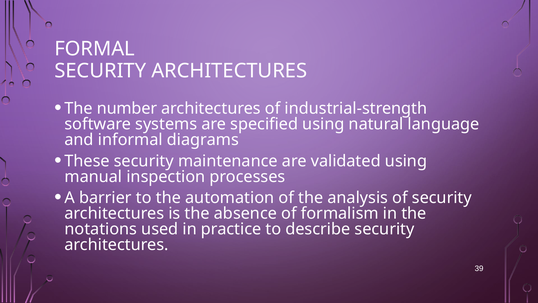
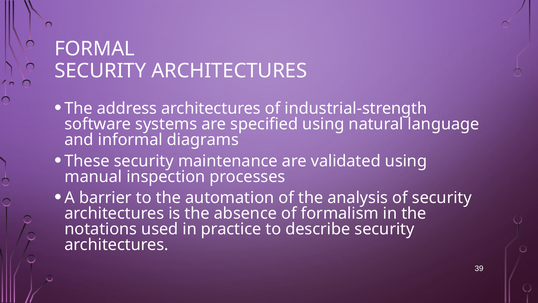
number: number -> address (127, 108)
